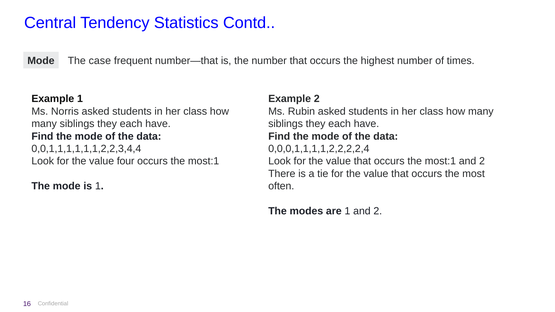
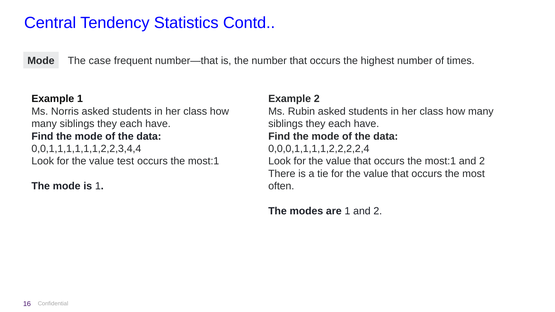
four: four -> test (126, 161)
